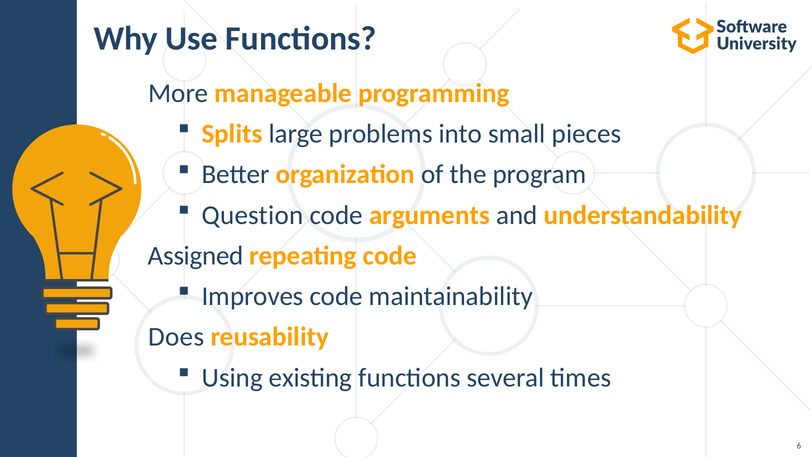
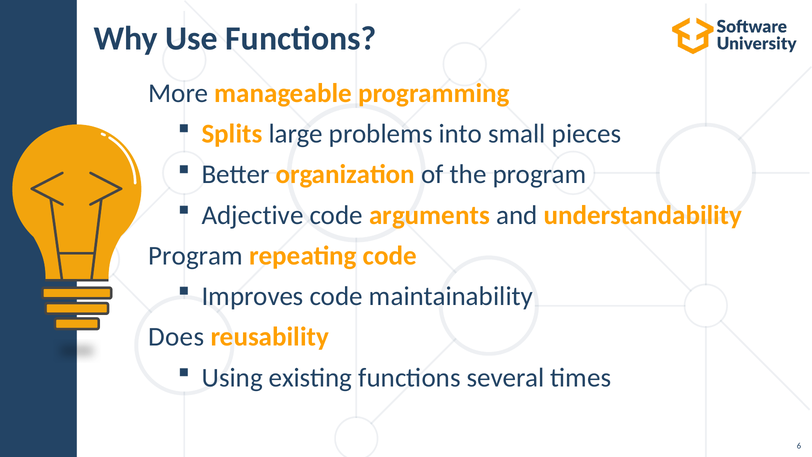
Question: Question -> Adjective (253, 215)
Assigned: Assigned -> Program (196, 256)
